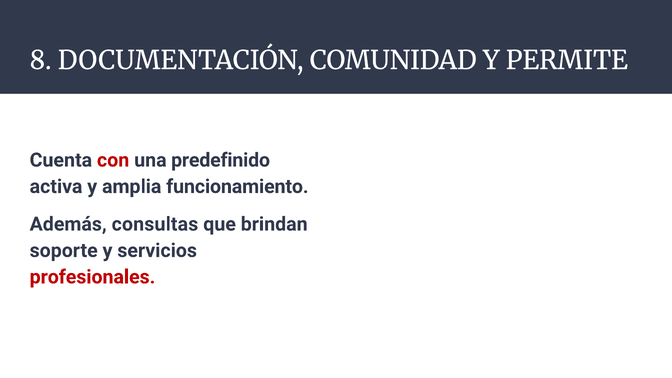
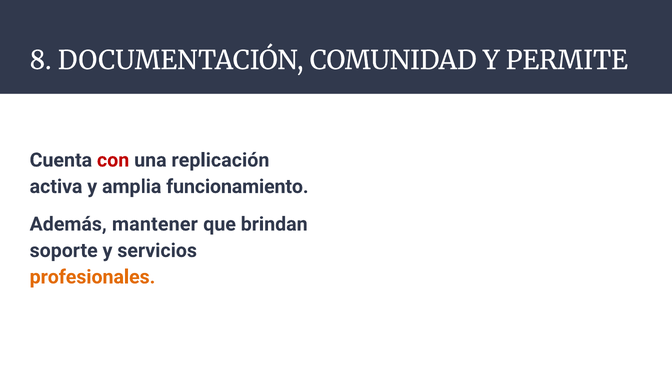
predefinido: predefinido -> replicación (220, 160)
consultas: consultas -> mantener (155, 224)
profesionales colour: red -> orange (92, 277)
